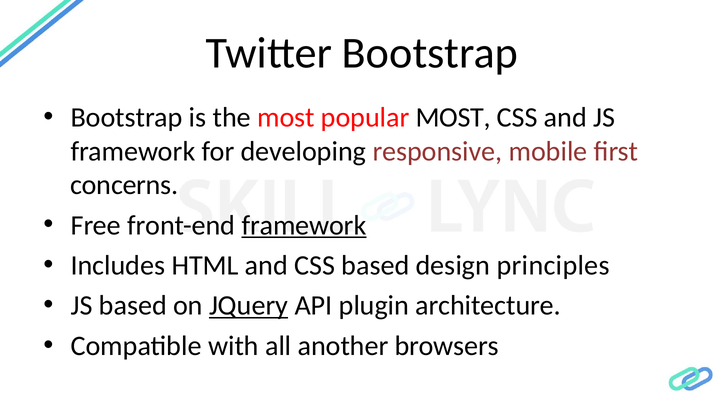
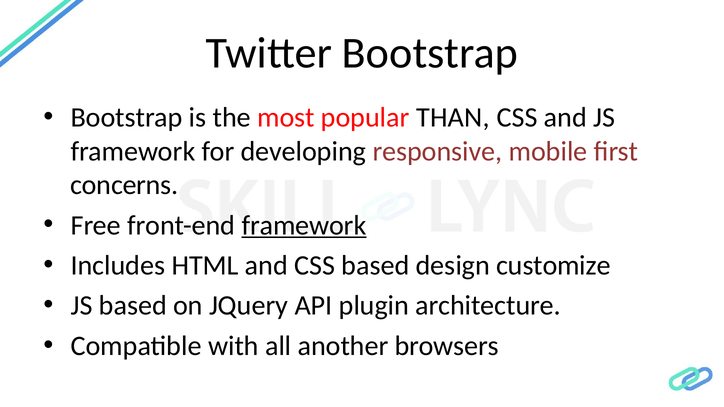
popular MOST: MOST -> THAN (453, 118)
principles: principles -> customize (553, 266)
JQuery underline: present -> none (249, 306)
